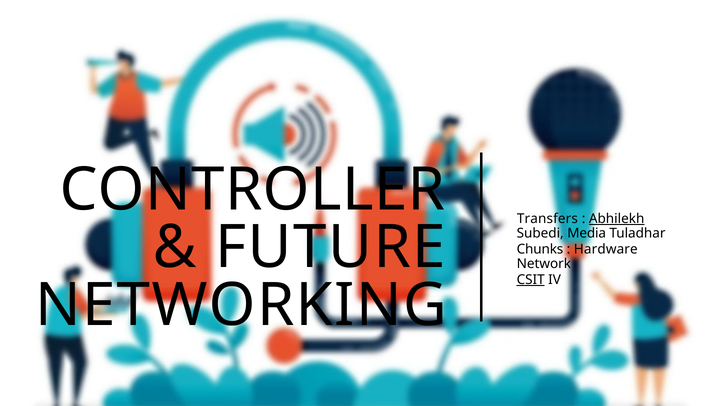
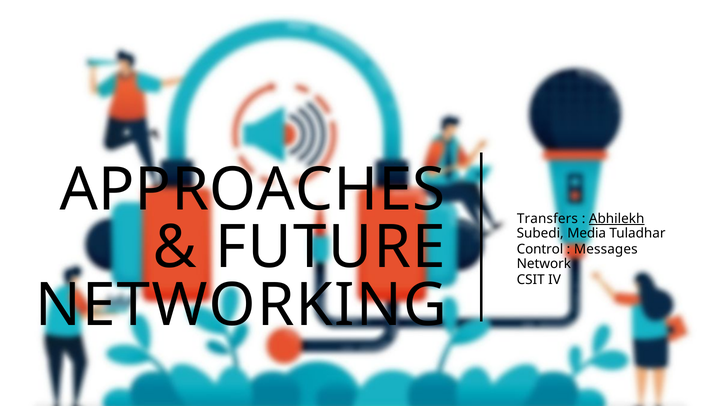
CONTROLLER: CONTROLLER -> APPROACHES (252, 190)
Chunks: Chunks -> Control (540, 249)
Hardware: Hardware -> Messages (606, 249)
CSIT underline: present -> none (531, 279)
